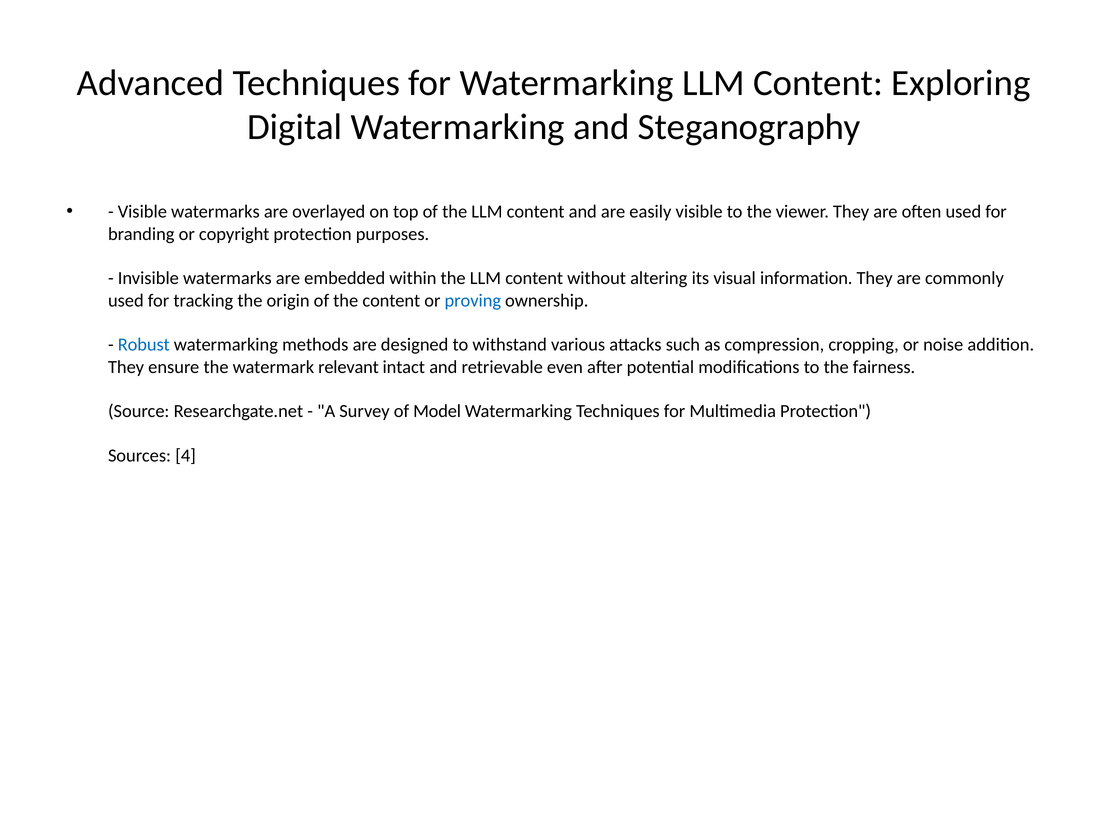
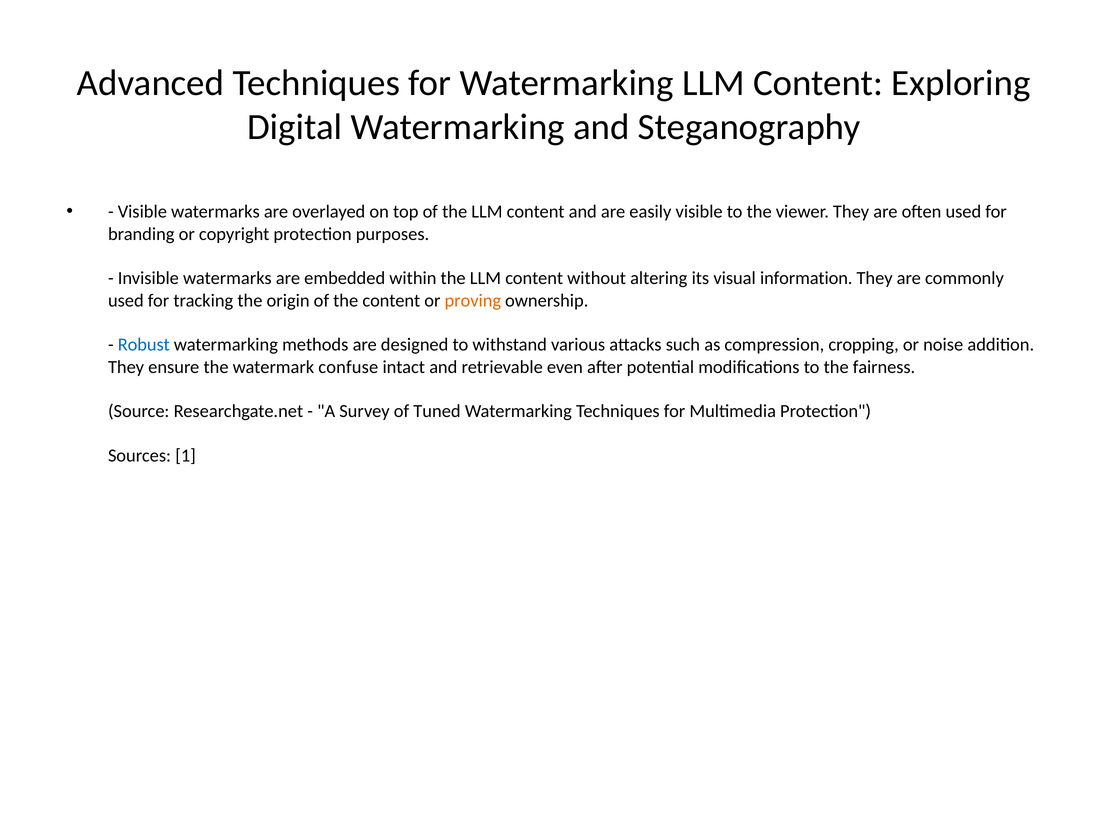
proving colour: blue -> orange (473, 300)
relevant: relevant -> confuse (348, 367)
Model: Model -> Tuned (437, 411)
4: 4 -> 1 (186, 456)
